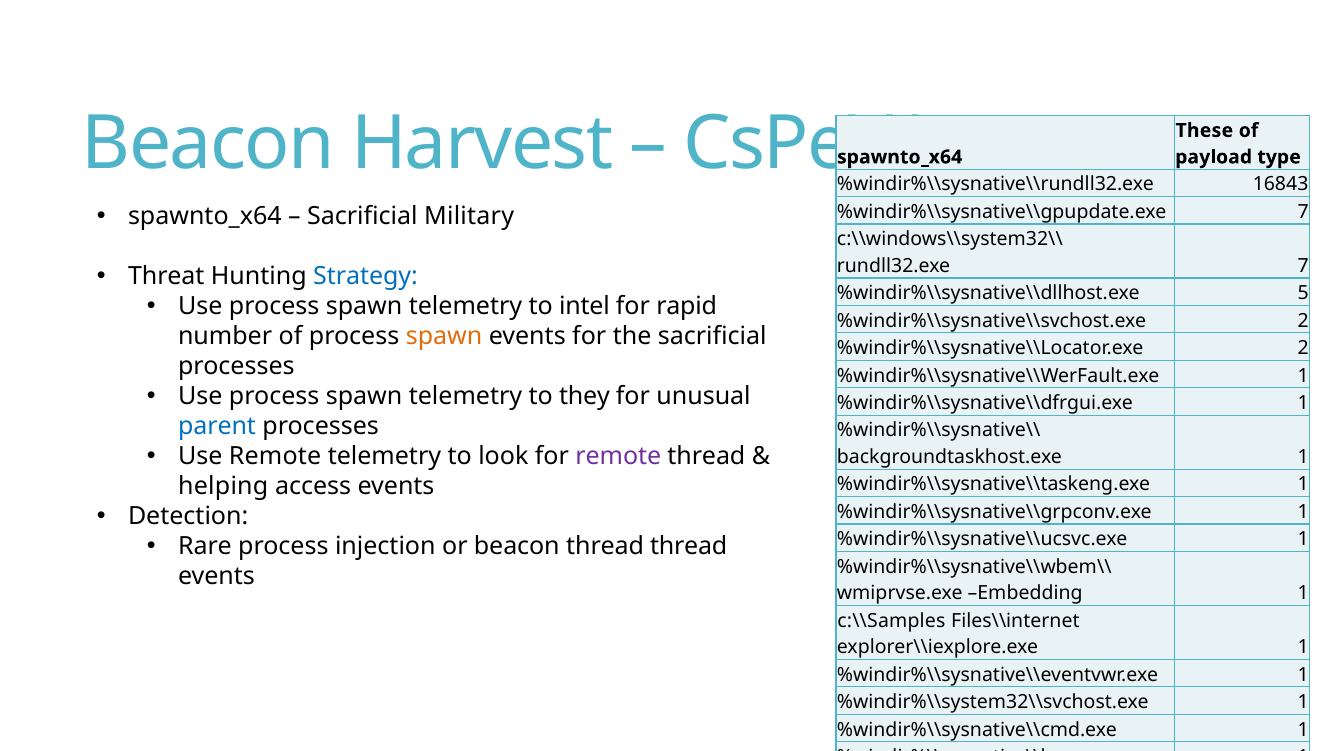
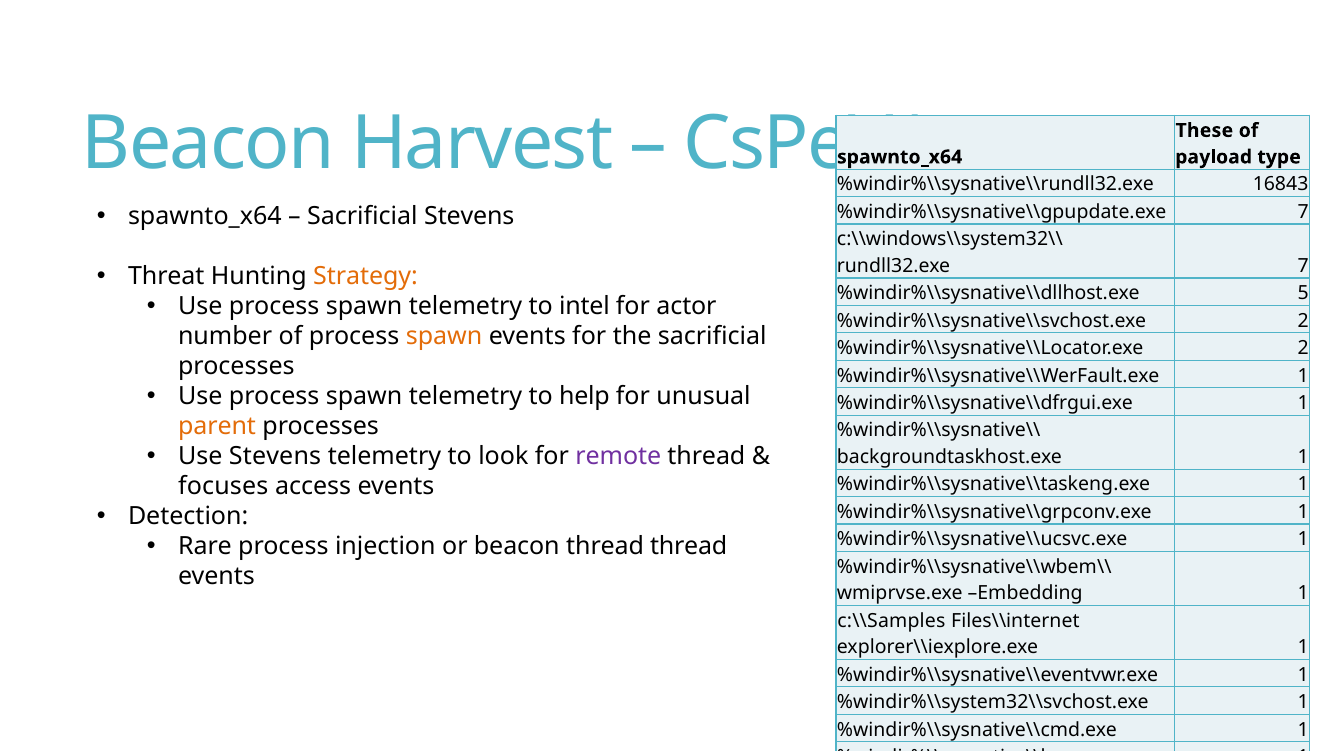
Sacrificial Military: Military -> Stevens (469, 216)
Strategy colour: blue -> orange (366, 276)
rapid: rapid -> actor (687, 306)
they: they -> help (584, 396)
parent colour: blue -> orange (217, 426)
Use Remote: Remote -> Stevens (275, 456)
helping: helping -> focuses (223, 486)
